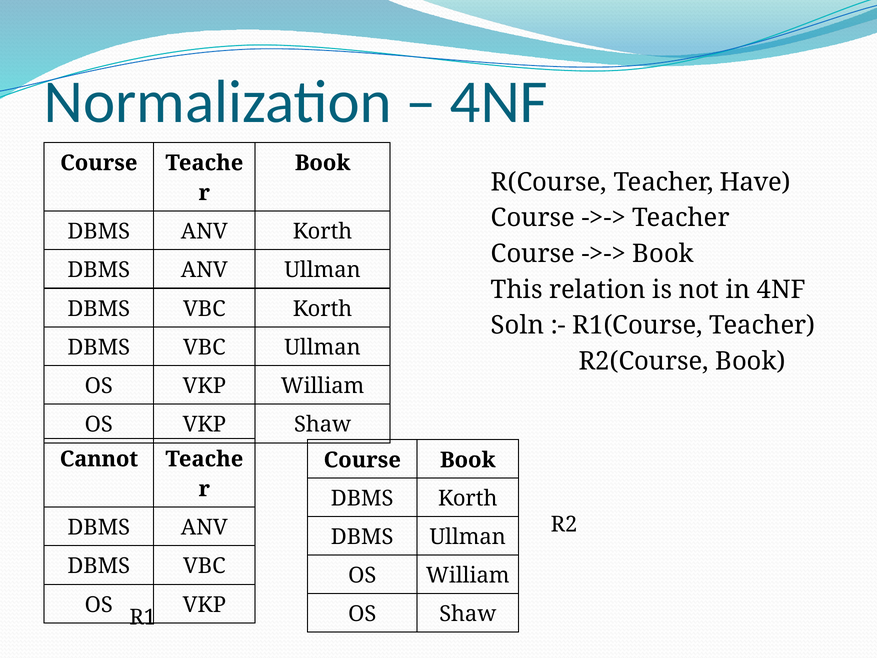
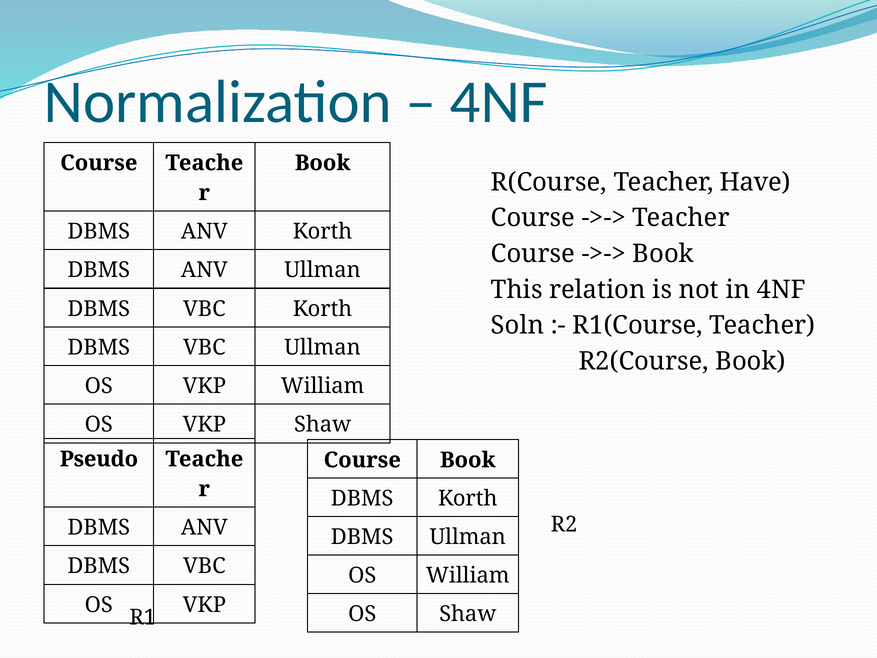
Cannot: Cannot -> Pseudo (99, 459)
